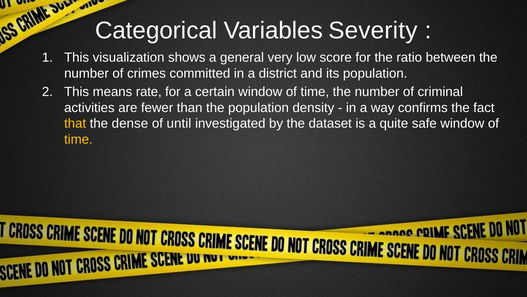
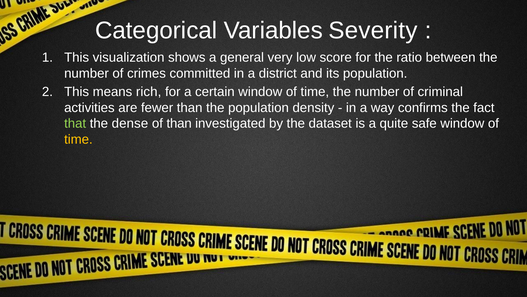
rate: rate -> rich (149, 92)
that colour: yellow -> light green (75, 123)
of until: until -> than (179, 123)
